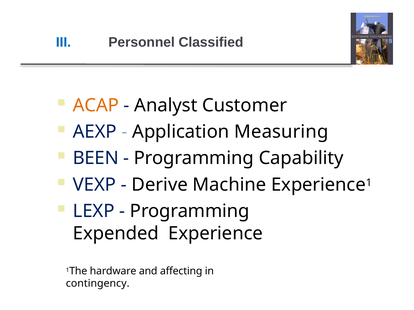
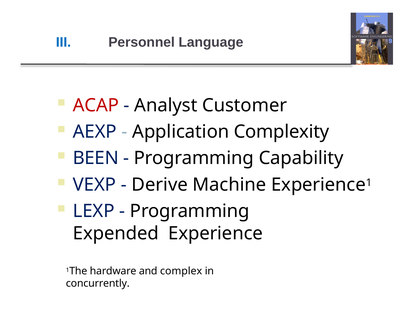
Classified: Classified -> Language (211, 42)
ACAP colour: orange -> red (96, 105)
Measuring: Measuring -> Complexity (282, 132)
affecting: affecting -> complex (181, 271)
contingency: contingency -> concurrently (98, 284)
